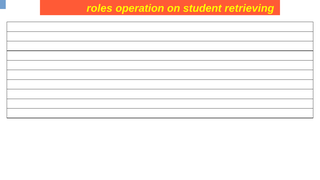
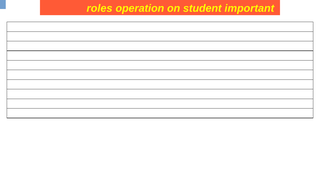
retrieving: retrieving -> important (249, 8)
